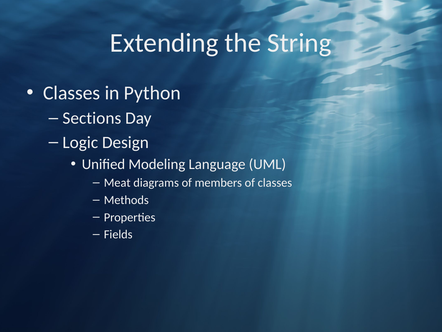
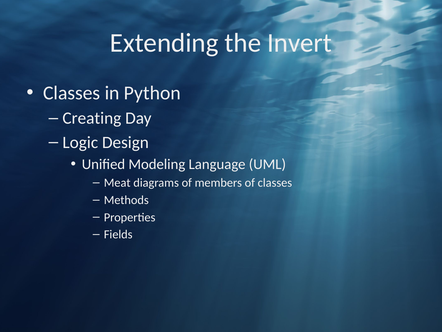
String: String -> Invert (300, 43)
Sections: Sections -> Creating (92, 118)
